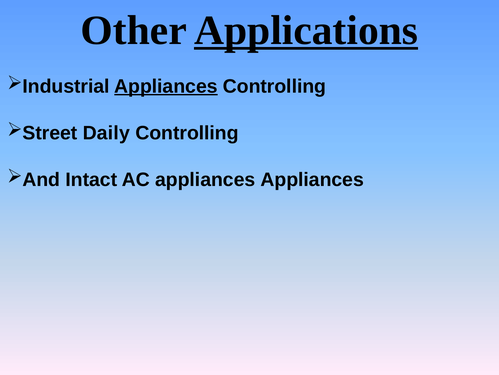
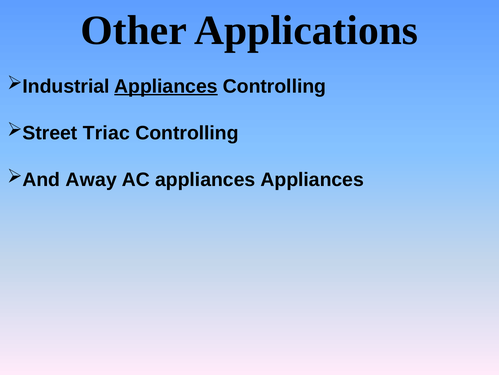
Applications underline: present -> none (306, 30)
Daily: Daily -> Triac (106, 133)
Intact: Intact -> Away (91, 179)
